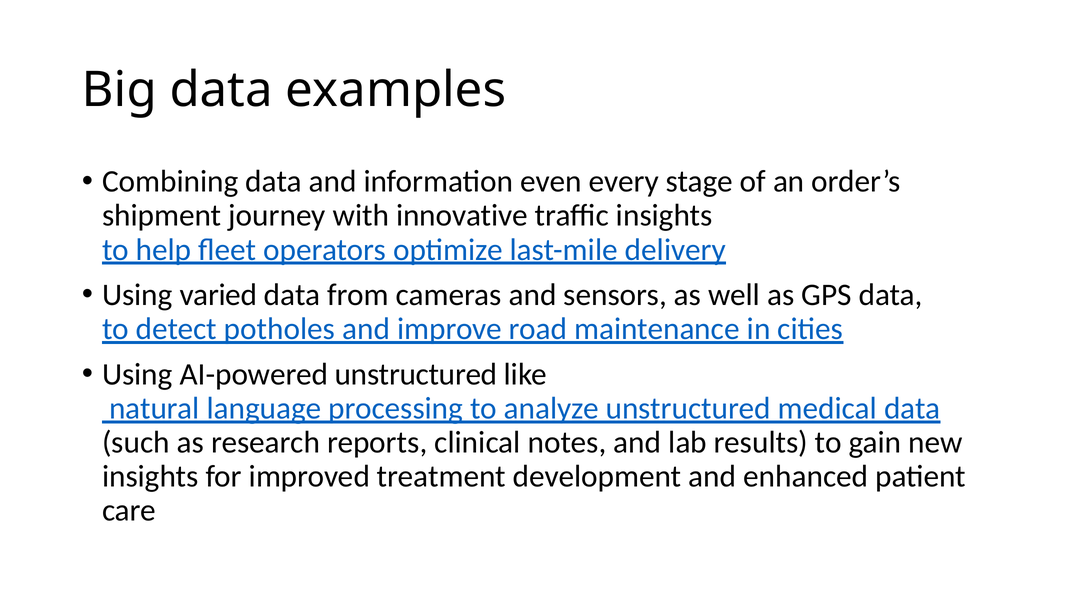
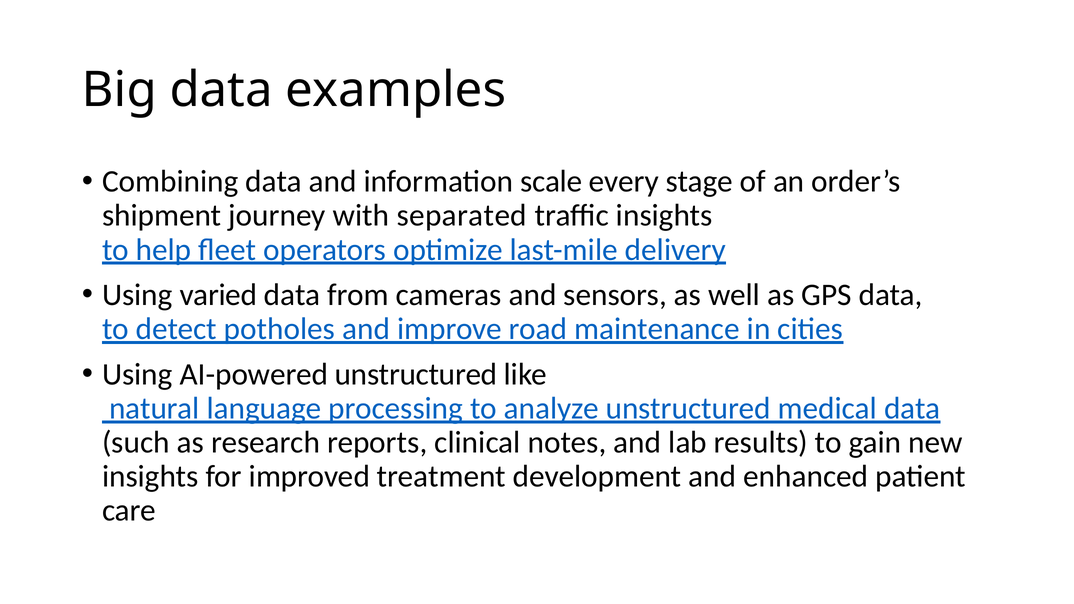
even: even -> scale (551, 182)
innovative: innovative -> separated (462, 215)
